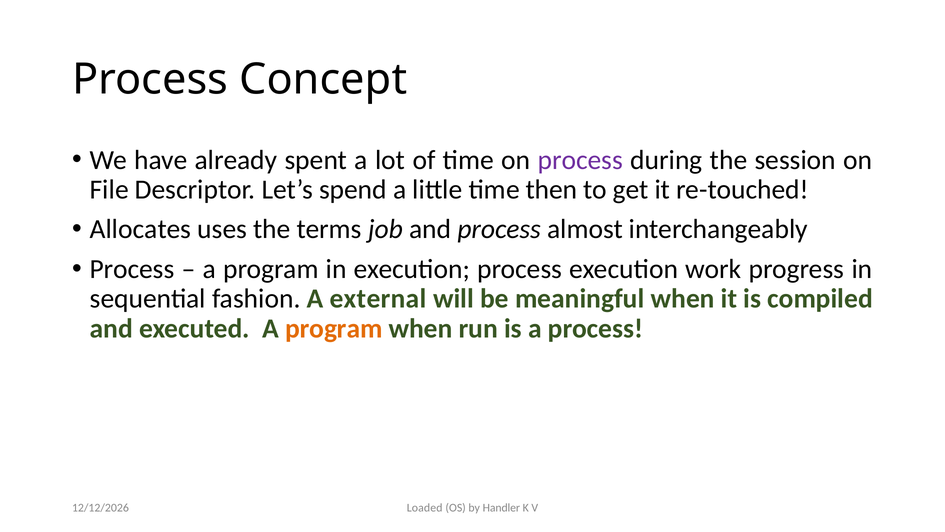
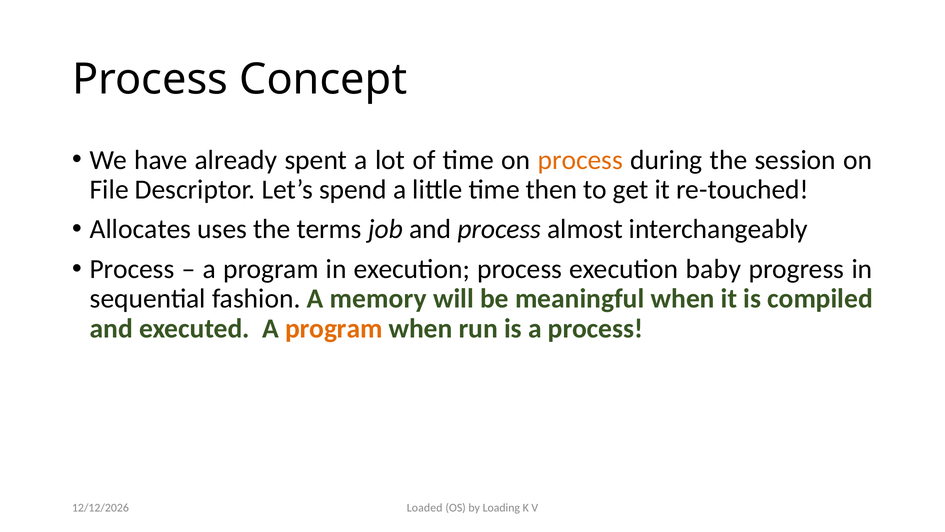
process colour: purple -> orange (580, 160)
work: work -> baby (713, 269)
external: external -> memory (378, 299)
Handler: Handler -> Loading (501, 508)
